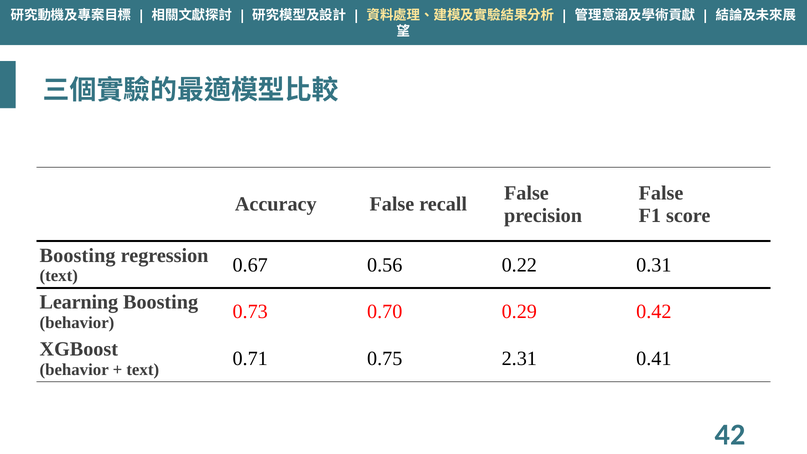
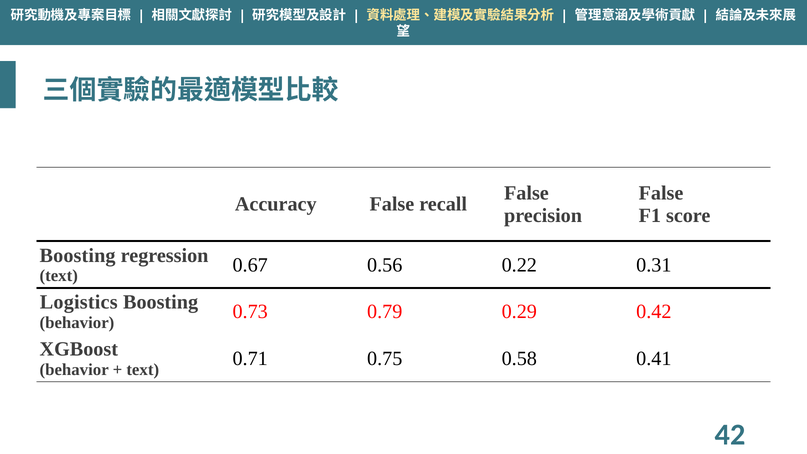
Learning: Learning -> Logistics (79, 302)
0.70: 0.70 -> 0.79 (385, 312)
2.31: 2.31 -> 0.58 (519, 359)
